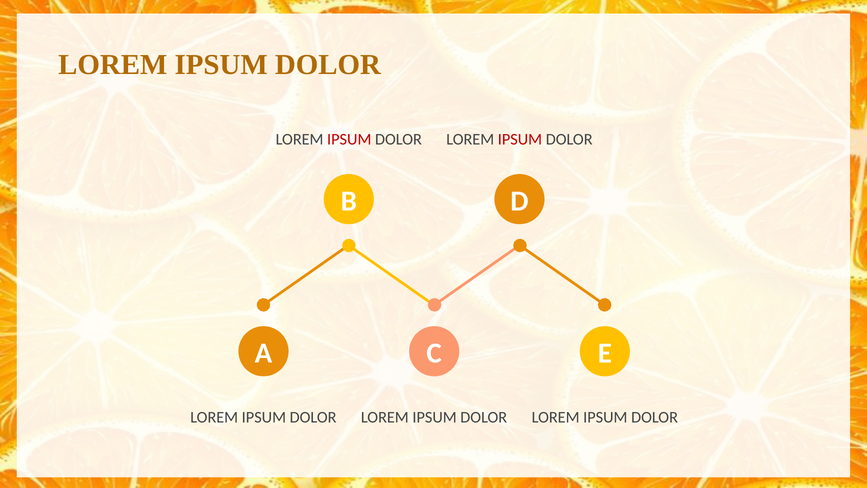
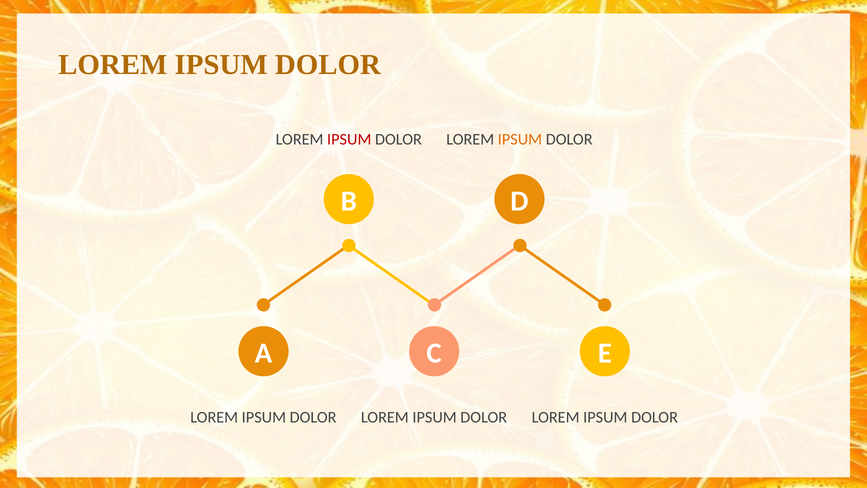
IPSUM colour: red -> orange (520, 139)
